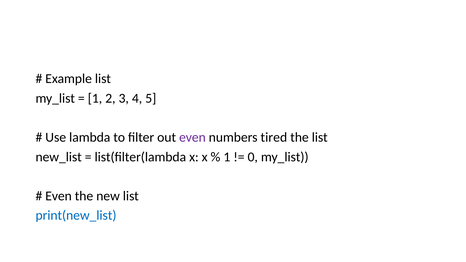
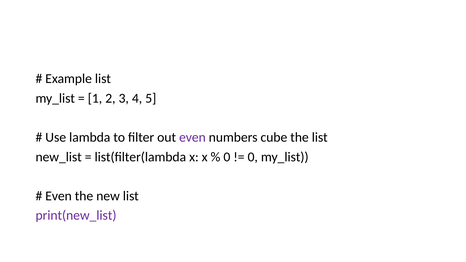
tired: tired -> cube (274, 137)
1: 1 -> 0 (227, 157)
print(new_list colour: blue -> purple (76, 216)
